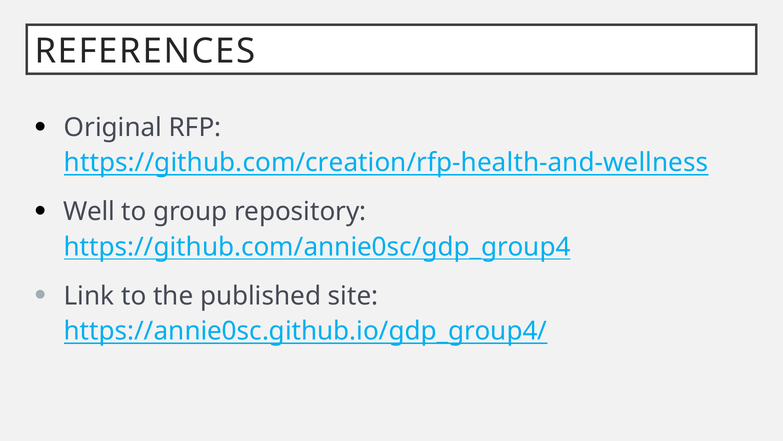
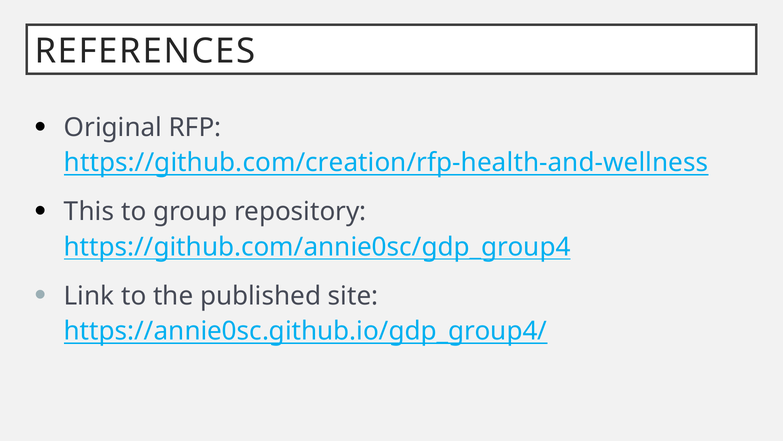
Well: Well -> This (89, 212)
